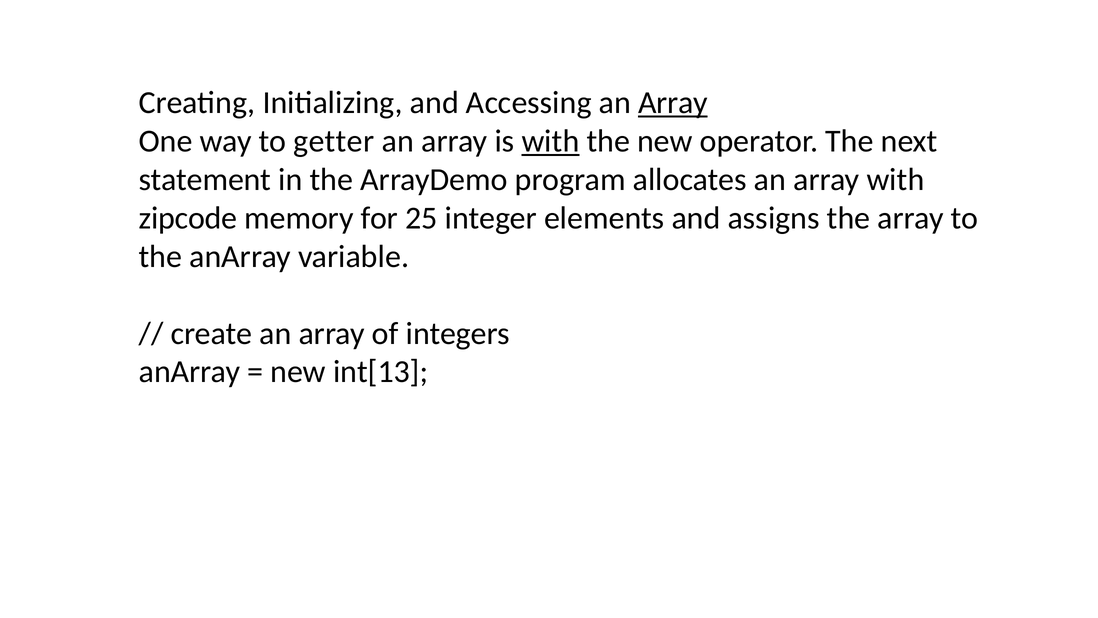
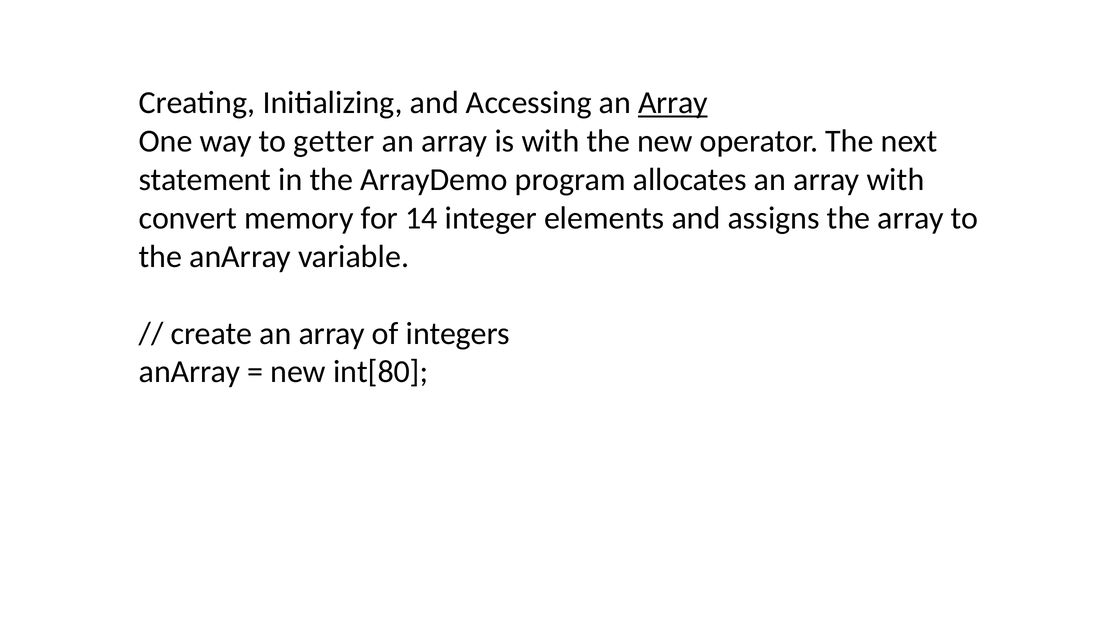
with underline: present -> none (550, 141)
zipcode: zipcode -> convert (188, 218)
25: 25 -> 14 (421, 218)
int[13: int[13 -> int[80 (381, 372)
